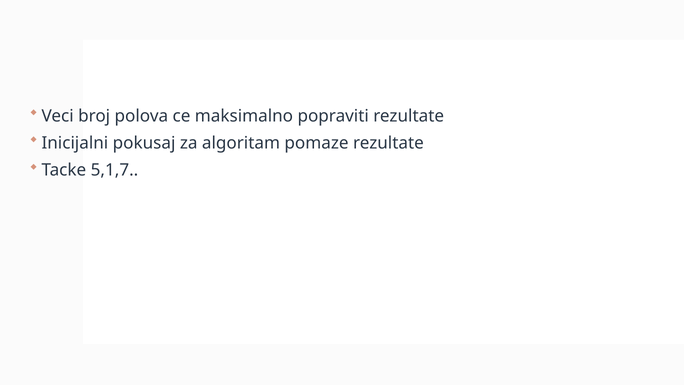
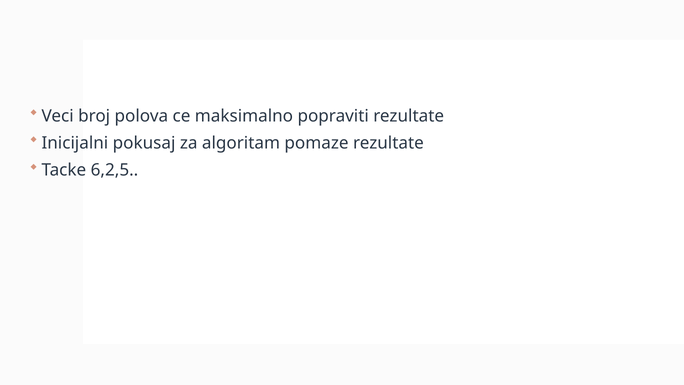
5,1,7: 5,1,7 -> 6,2,5 (115, 170)
